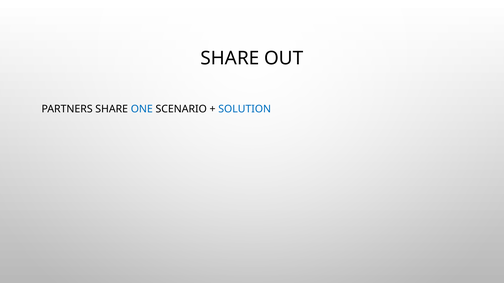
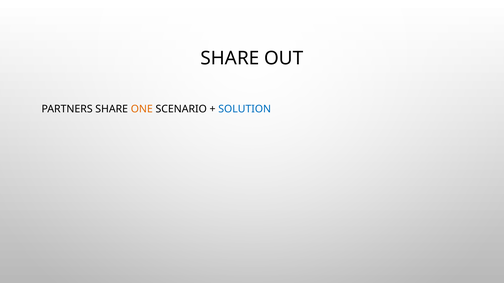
ONE colour: blue -> orange (142, 109)
